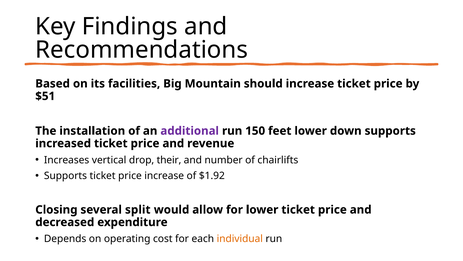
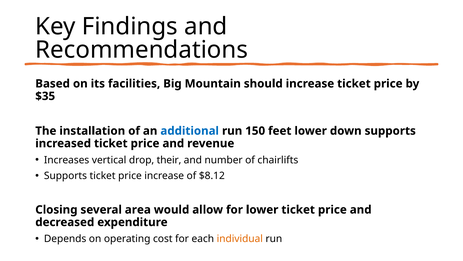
$51: $51 -> $35 (45, 96)
additional colour: purple -> blue (190, 131)
$1.92: $1.92 -> $8.12 (212, 175)
split: split -> area (138, 209)
